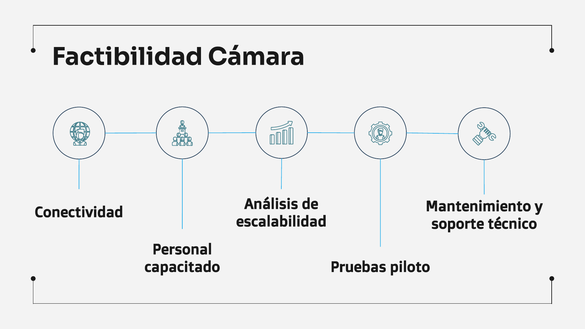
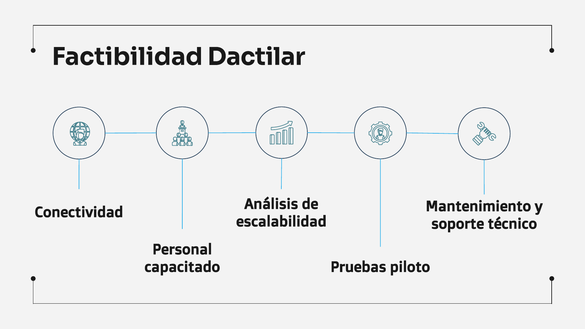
Cámara: Cámara -> Dactilar (256, 57)
